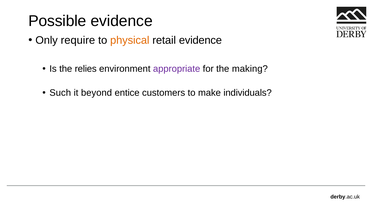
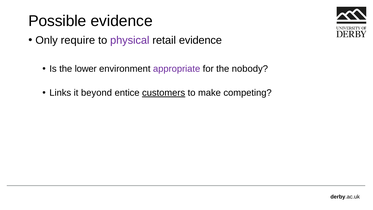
physical colour: orange -> purple (130, 40)
relies: relies -> lower (86, 69)
making: making -> nobody (250, 69)
Such: Such -> Links (60, 93)
customers underline: none -> present (164, 93)
individuals: individuals -> competing (248, 93)
